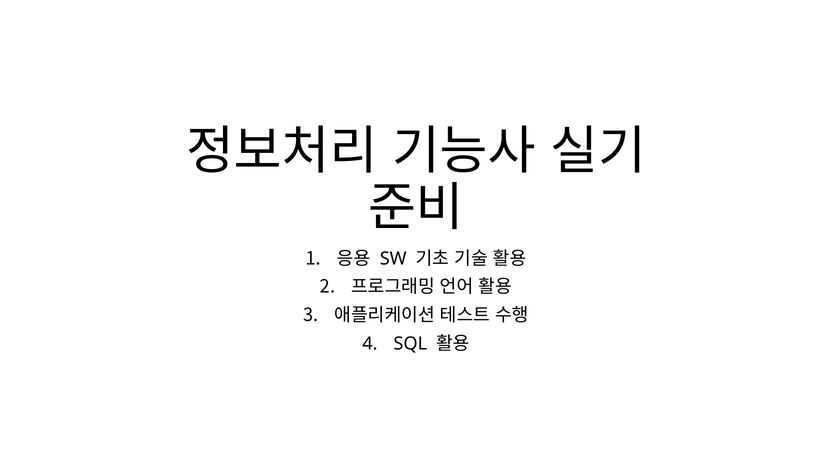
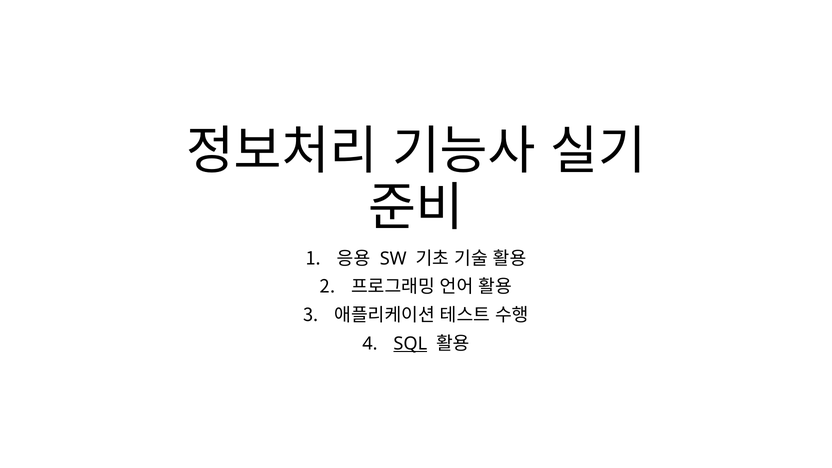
SQL underline: none -> present (410, 344)
